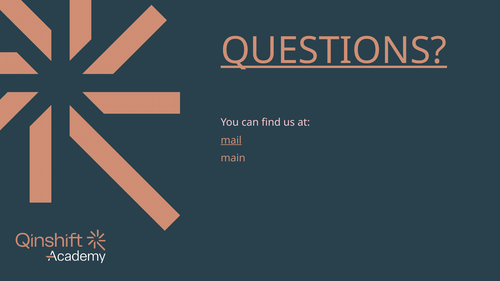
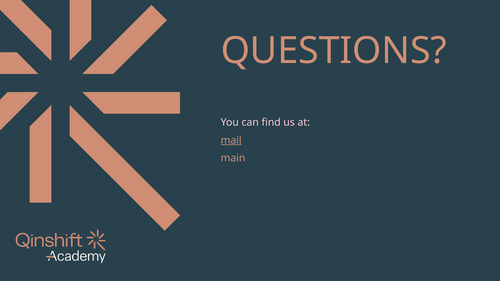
QUESTIONS underline: present -> none (334, 51)
